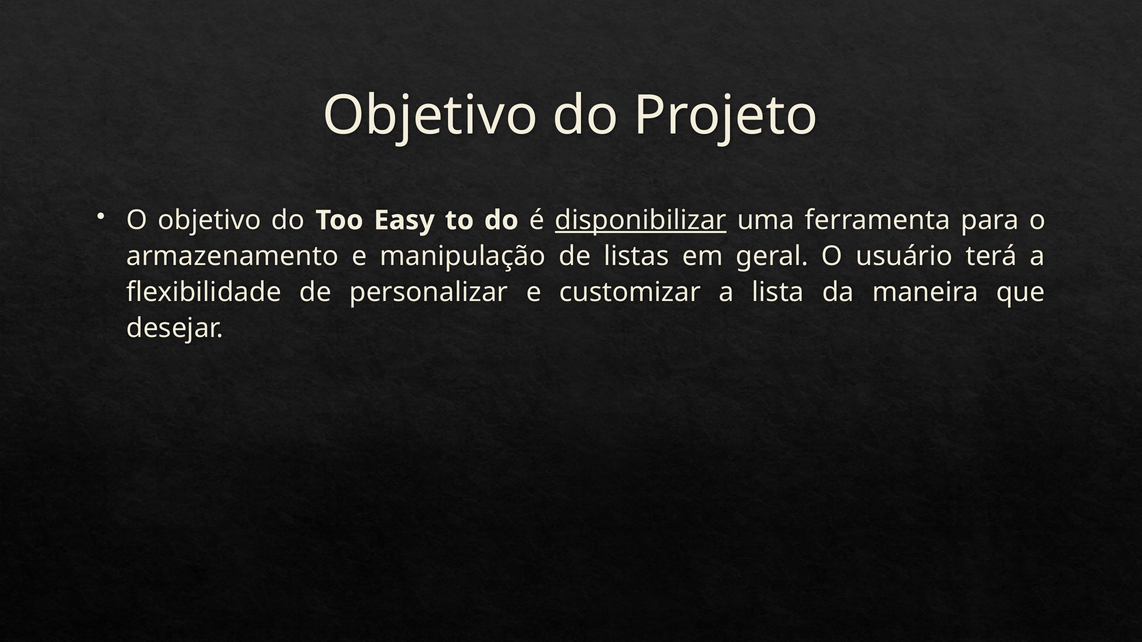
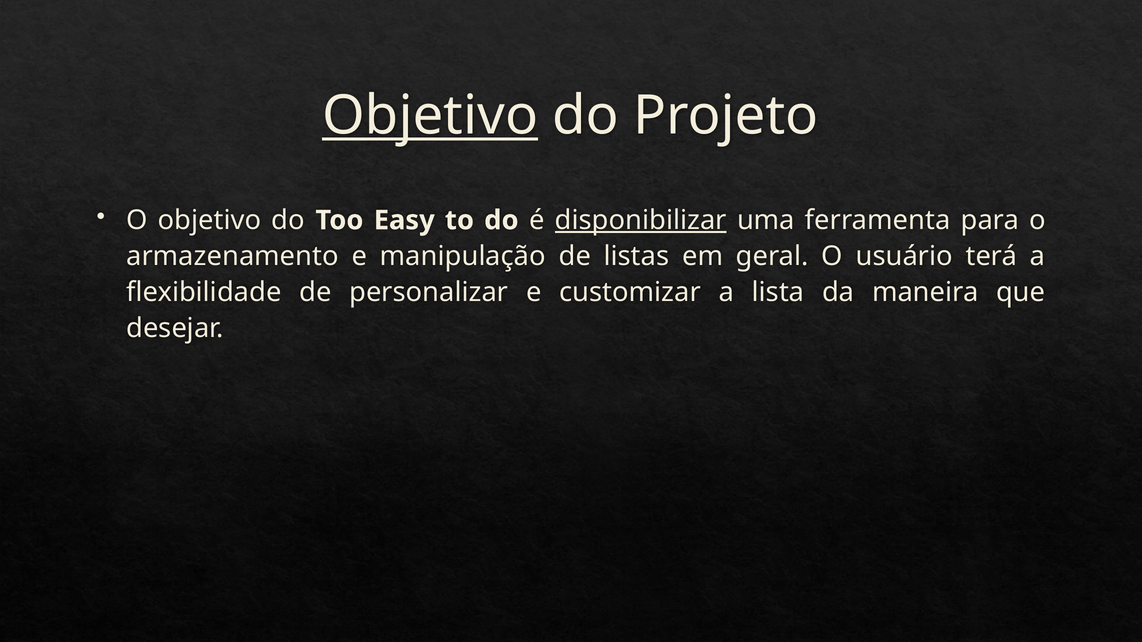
Objetivo underline: none -> present (430, 116)
